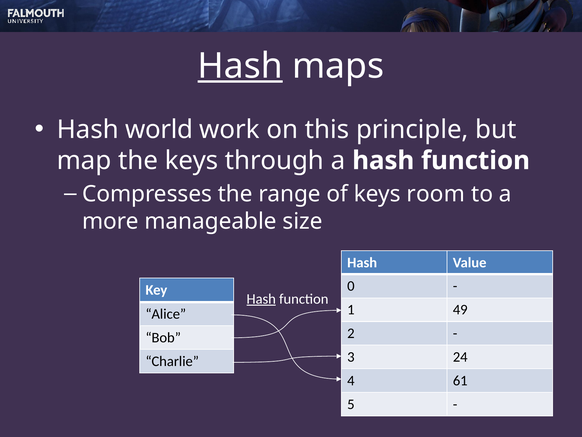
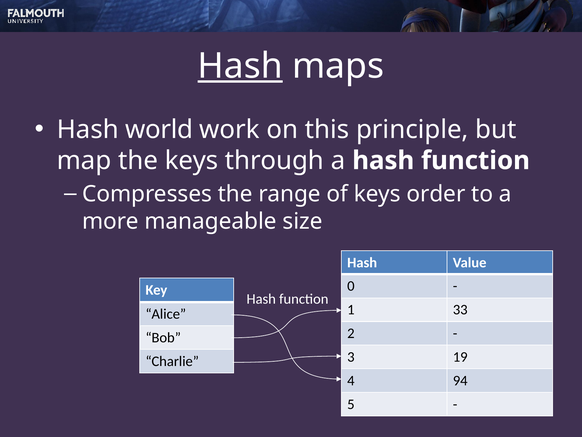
room: room -> order (436, 194)
Hash underline: present -> none (261, 299)
49: 49 -> 33 (460, 309)
24: 24 -> 19 (460, 357)
61: 61 -> 94 (460, 380)
